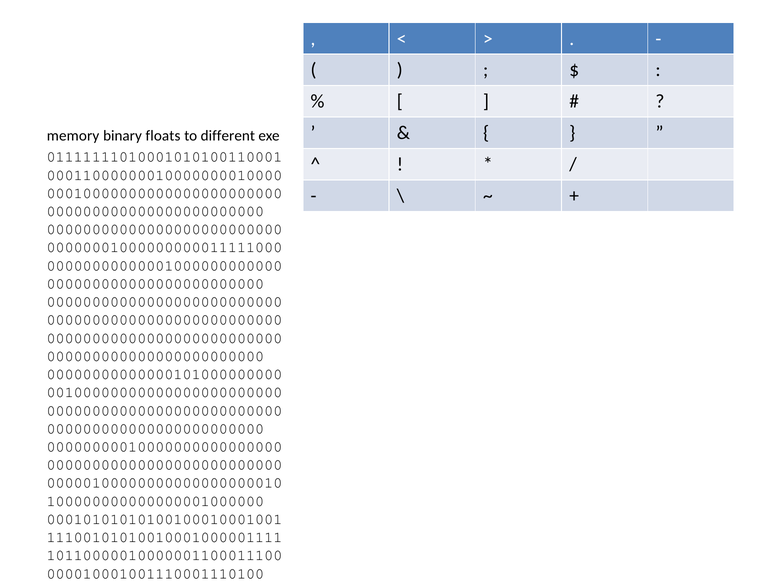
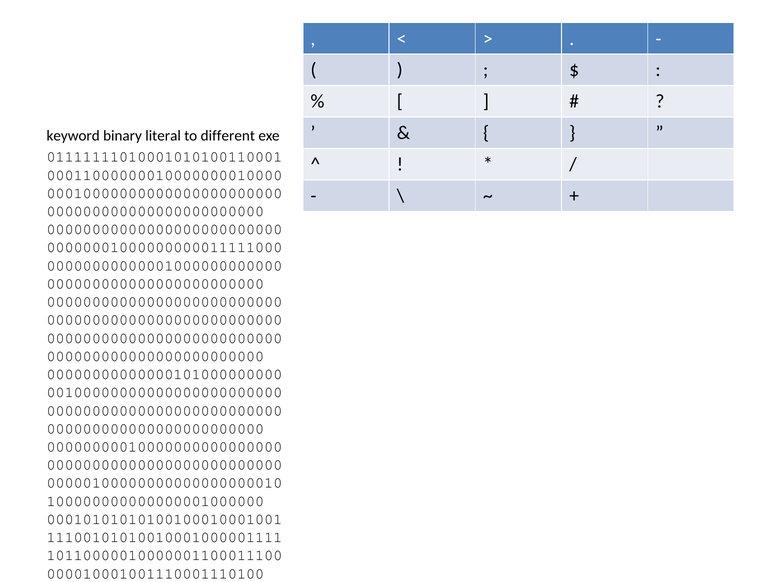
memory: memory -> keyword (73, 136)
floats: floats -> literal (163, 136)
